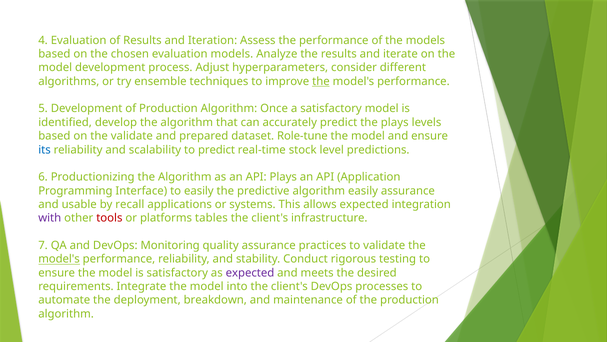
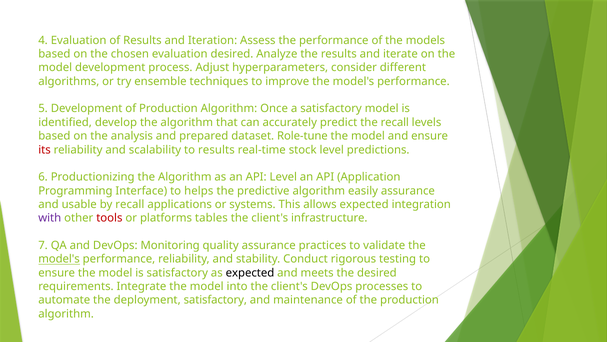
evaluation models: models -> desired (232, 54)
the underline: present -> none (321, 81)
the plays: plays -> recall (395, 122)
the validate: validate -> analysis (132, 136)
its colour: blue -> red (44, 150)
to predict: predict -> results (216, 150)
API Plays: Plays -> Level (283, 177)
to easily: easily -> helps (199, 190)
expected colour: purple -> black (250, 272)
deployment breakdown: breakdown -> satisfactory (215, 300)
